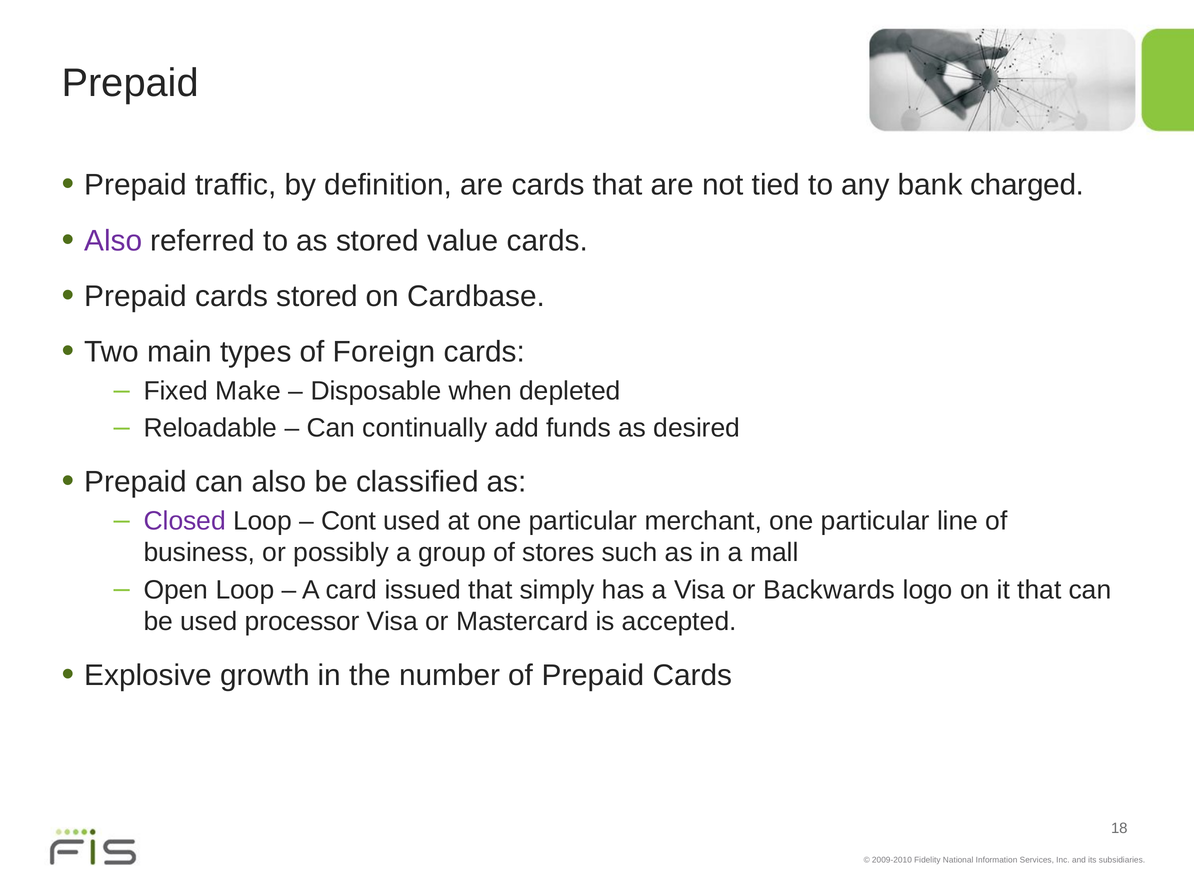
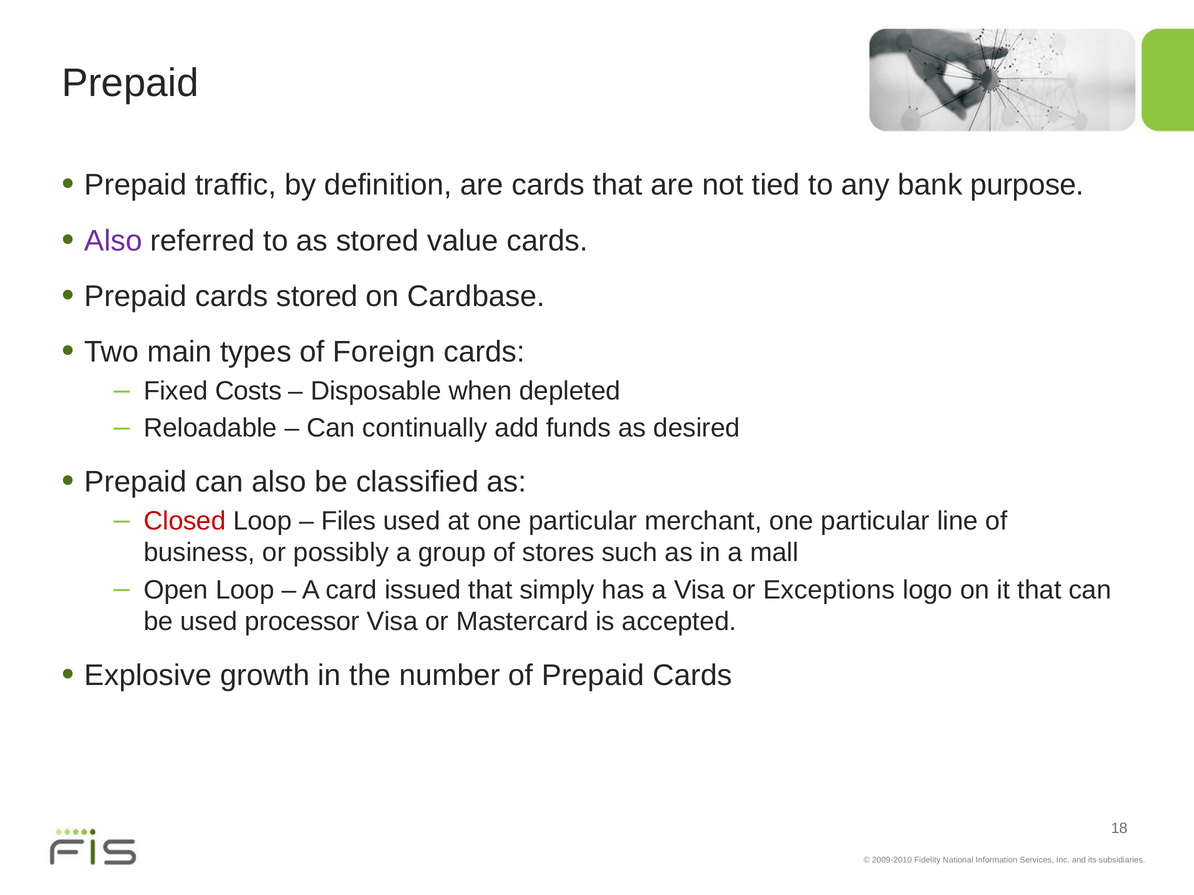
charged: charged -> purpose (1027, 185)
Make: Make -> Costs (248, 391)
Closed colour: purple -> red (185, 521)
Cont: Cont -> Files (349, 521)
Backwards: Backwards -> Exceptions (829, 590)
